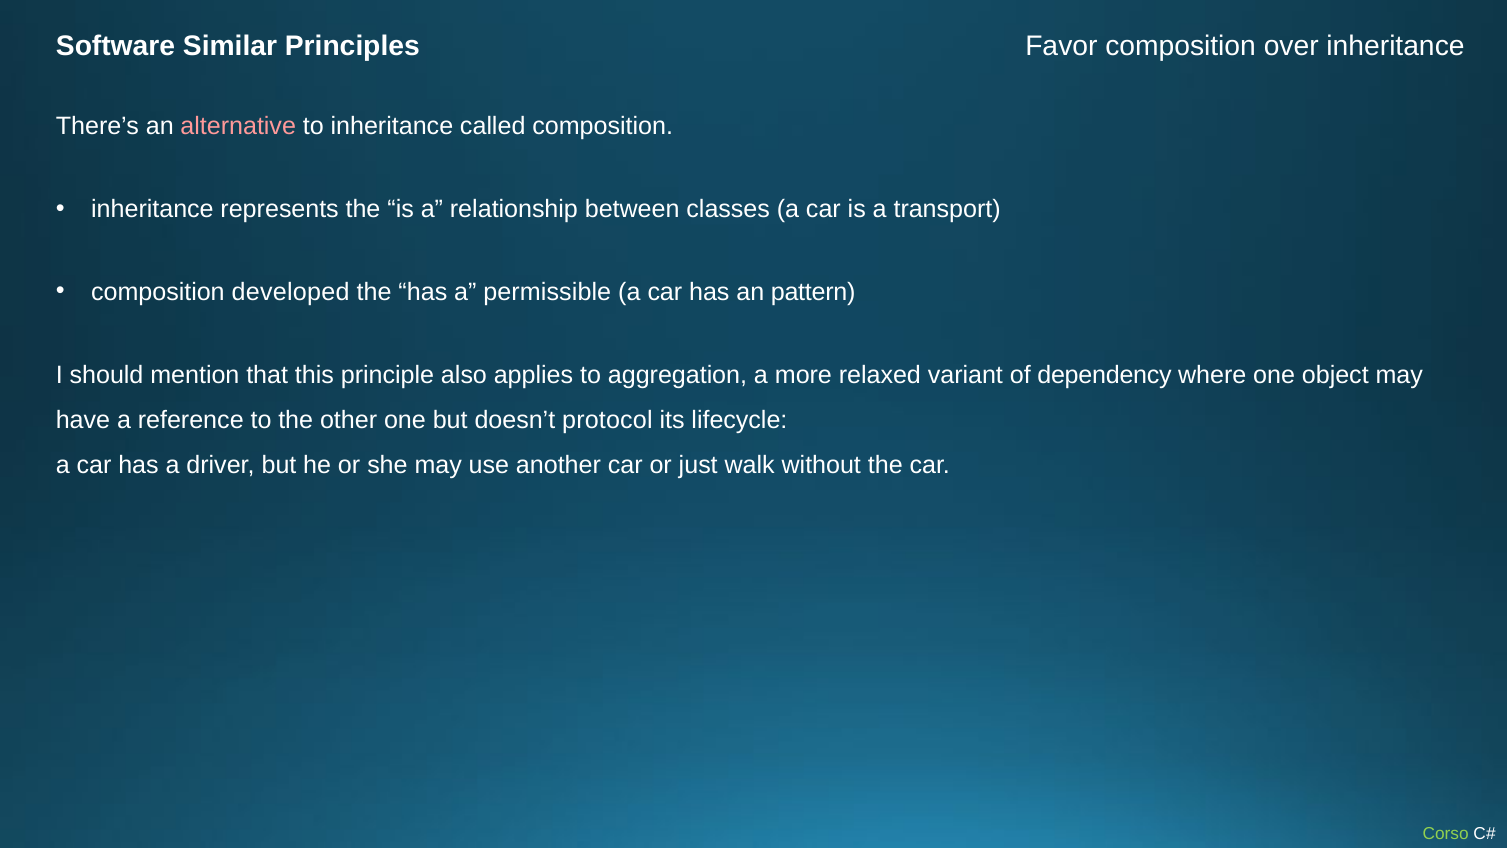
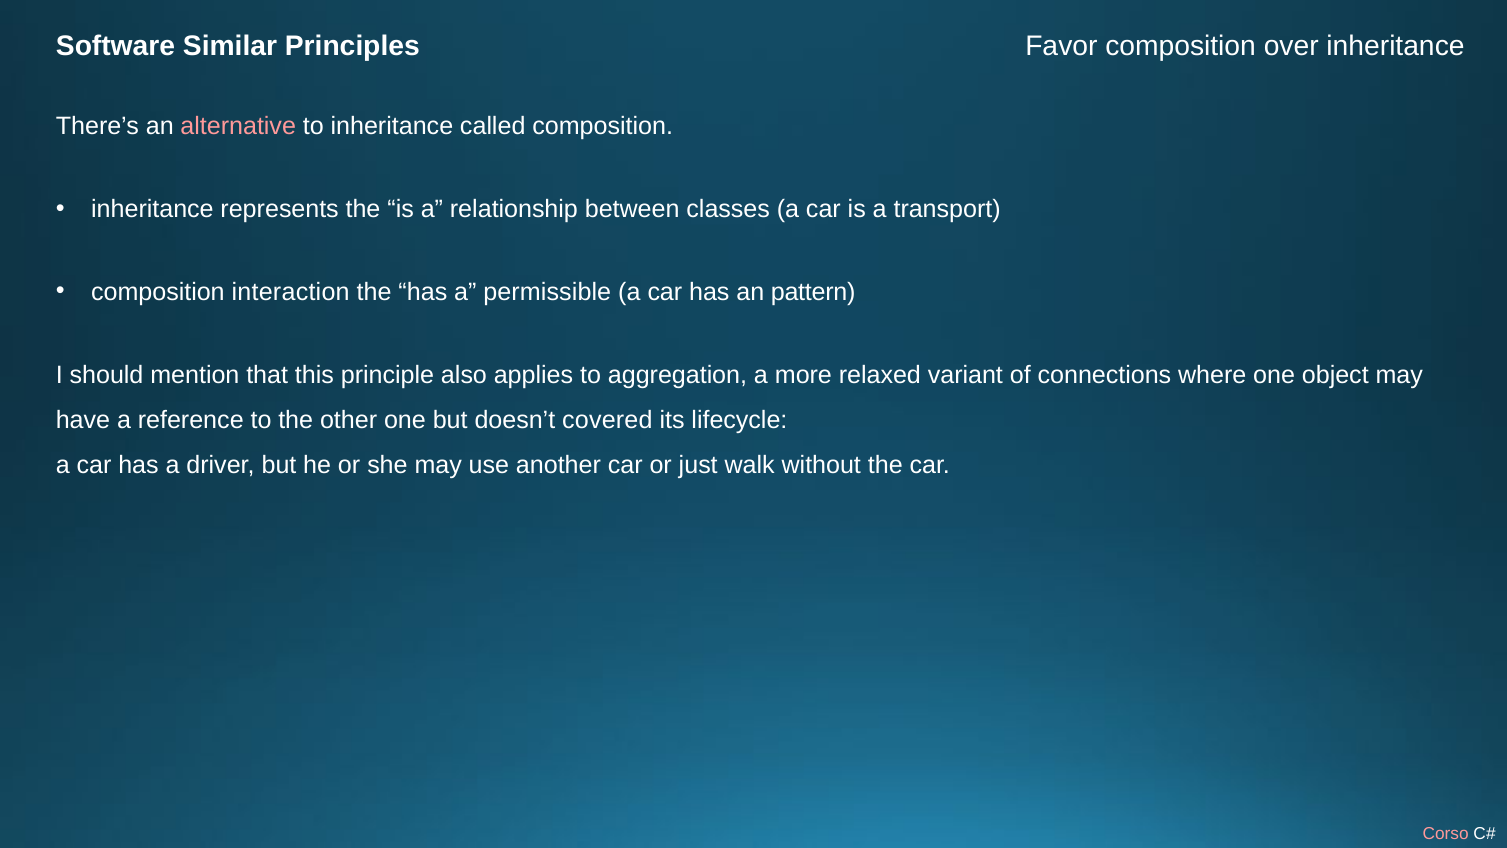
developed: developed -> interaction (291, 292)
dependency: dependency -> connections (1104, 375)
protocol: protocol -> covered (607, 420)
Corso colour: light green -> pink (1446, 834)
